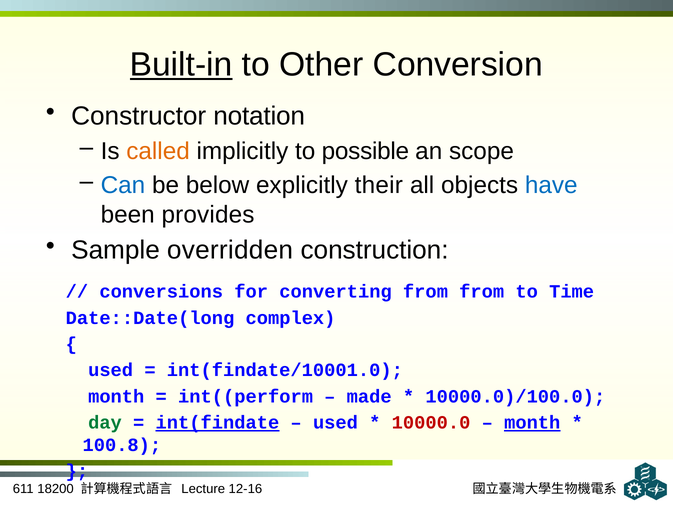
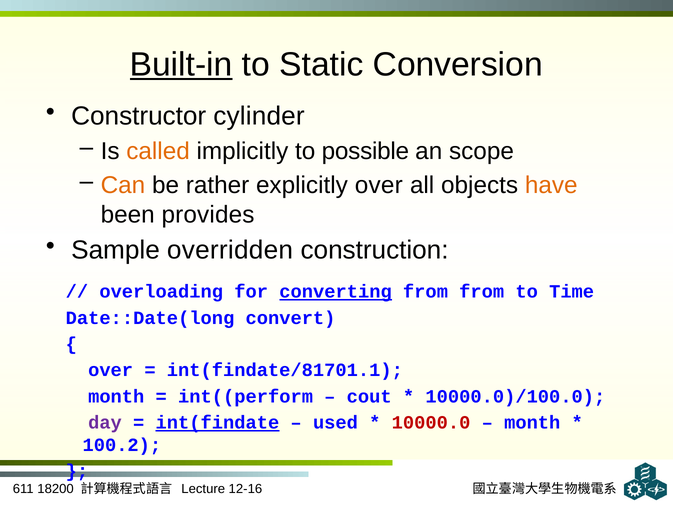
Other: Other -> Static (321, 65)
notation: notation -> cylinder (259, 116)
Can colour: blue -> orange (123, 185)
below: below -> rather (218, 185)
explicitly their: their -> over (379, 185)
have colour: blue -> orange (551, 185)
conversions: conversions -> overloading (161, 292)
converting underline: none -> present (336, 292)
complex: complex -> convert (291, 318)
used: used -> over (111, 370)
int(findate/10001.0: int(findate/10001.0 -> int(findate/81701.1 (285, 370)
made: made -> cout (369, 396)
day colour: green -> purple (105, 422)
month underline: present -> none (532, 422)
100.8: 100.8 -> 100.2 (122, 445)
